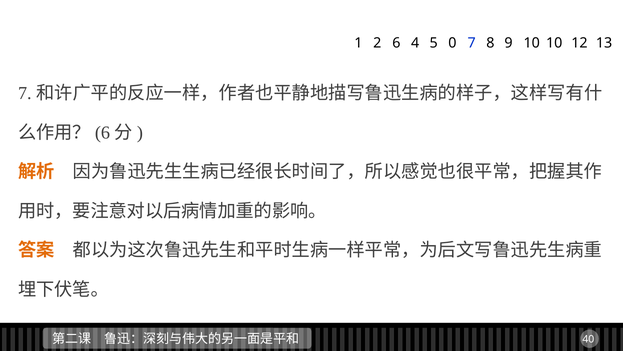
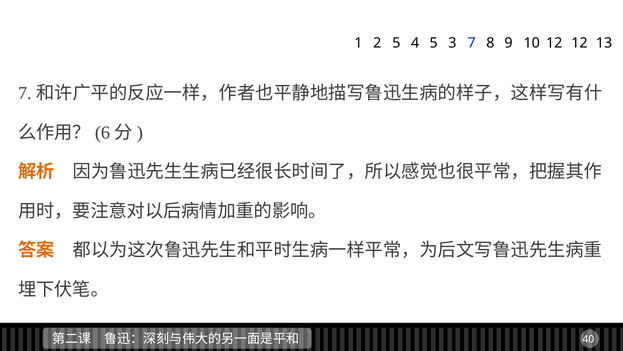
2 6: 6 -> 5 (396, 43)
0: 0 -> 3 (452, 43)
10 10: 10 -> 12 (554, 43)
